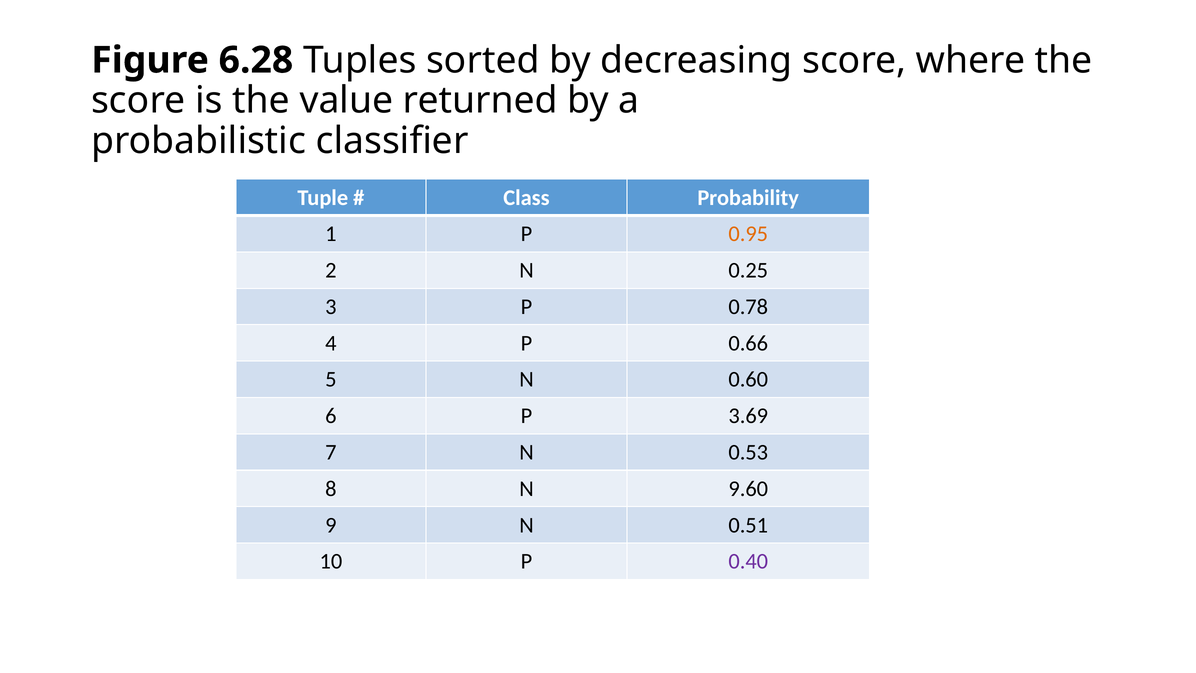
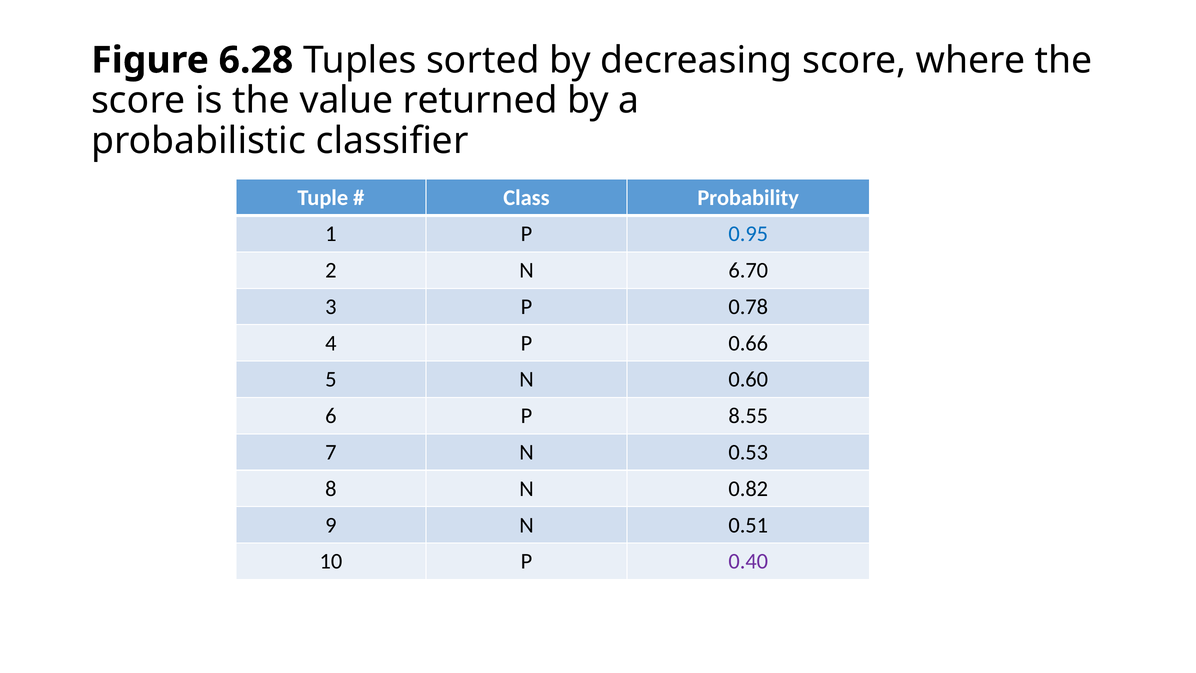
0.95 colour: orange -> blue (748, 234)
0.25: 0.25 -> 6.70 (748, 270)
3.69: 3.69 -> 8.55 (748, 416)
9.60: 9.60 -> 0.82 (748, 489)
